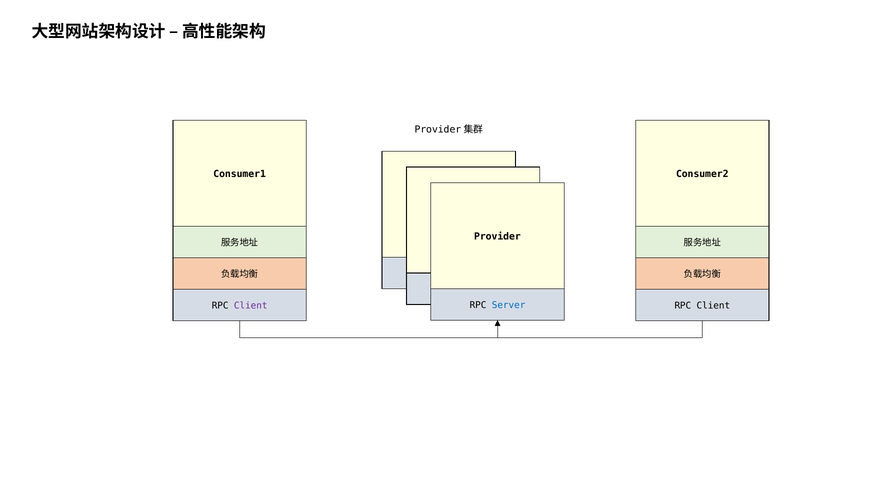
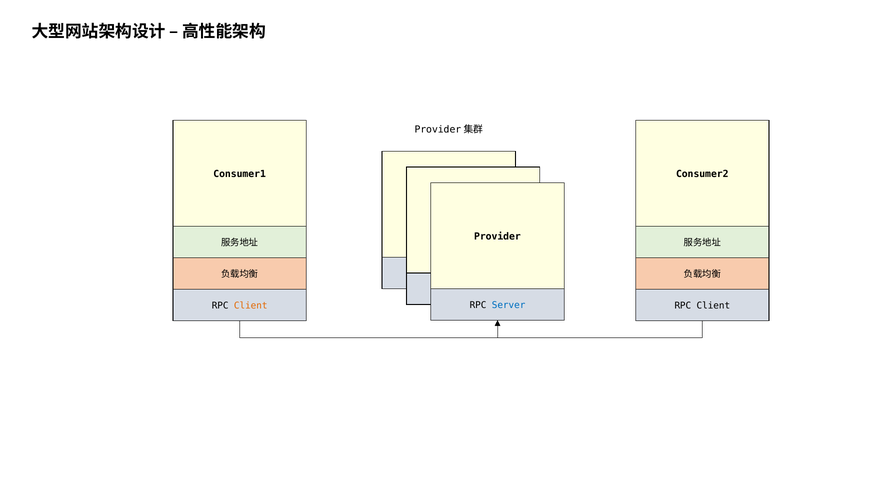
Client colour: purple -> orange (251, 306)
